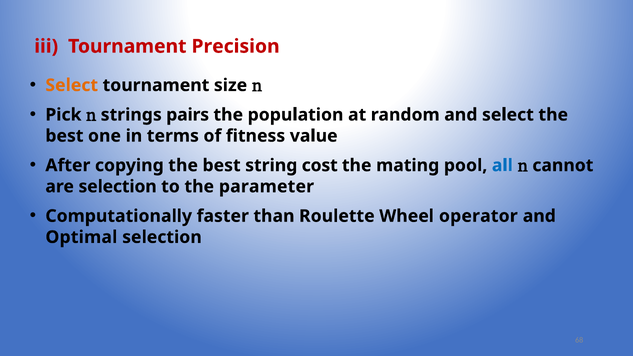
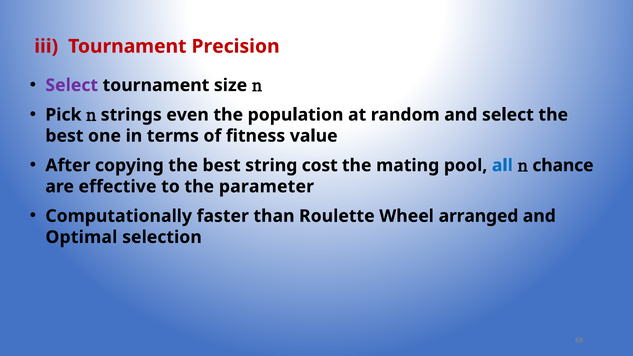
Select colour: orange -> purple (72, 85)
pairs: pairs -> even (188, 115)
cannot: cannot -> chance (563, 165)
are selection: selection -> effective (117, 187)
operator: operator -> arranged (478, 216)
